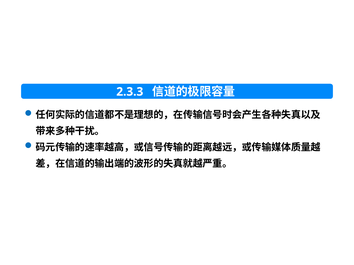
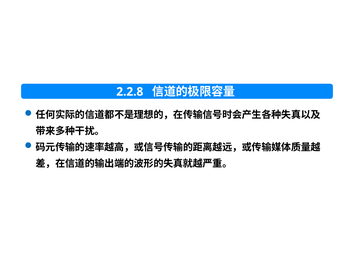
2.3.3: 2.3.3 -> 2.2.8 (130, 92)
